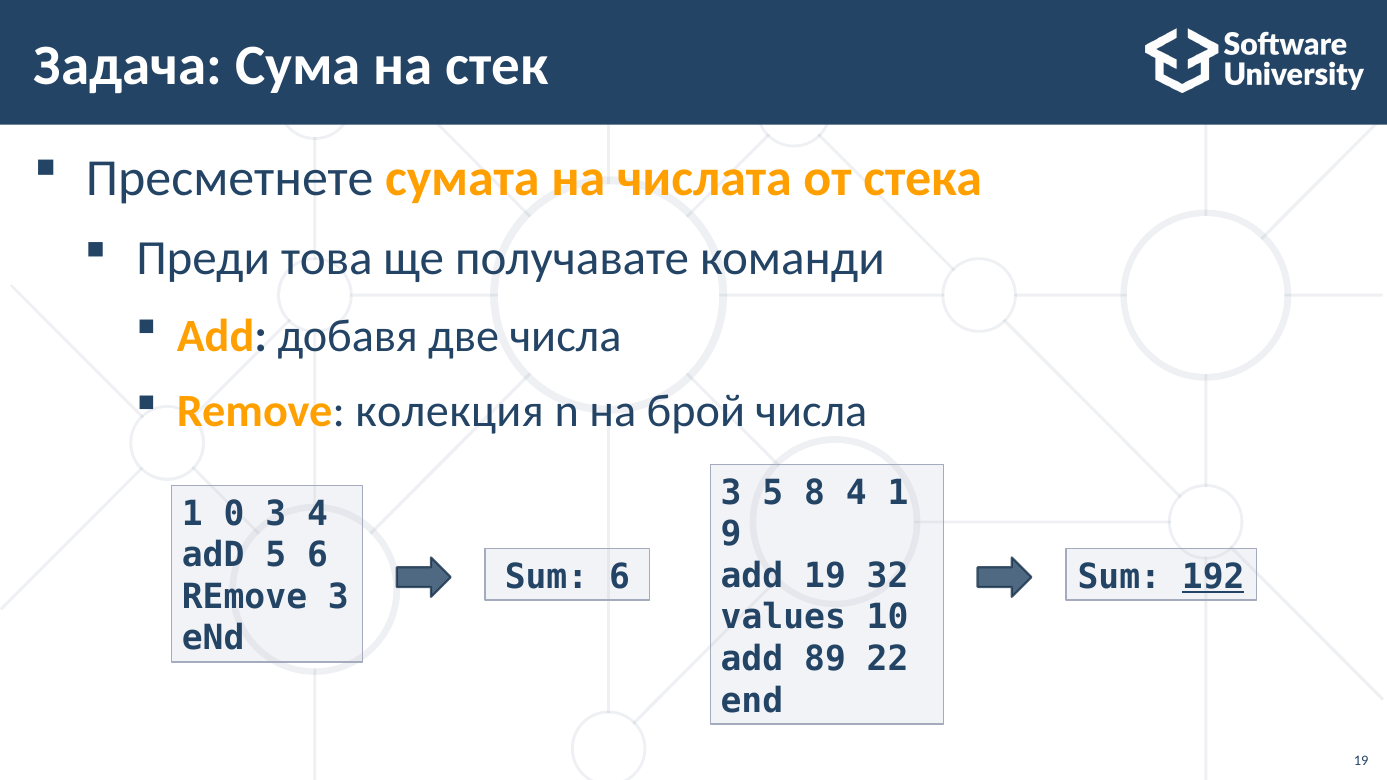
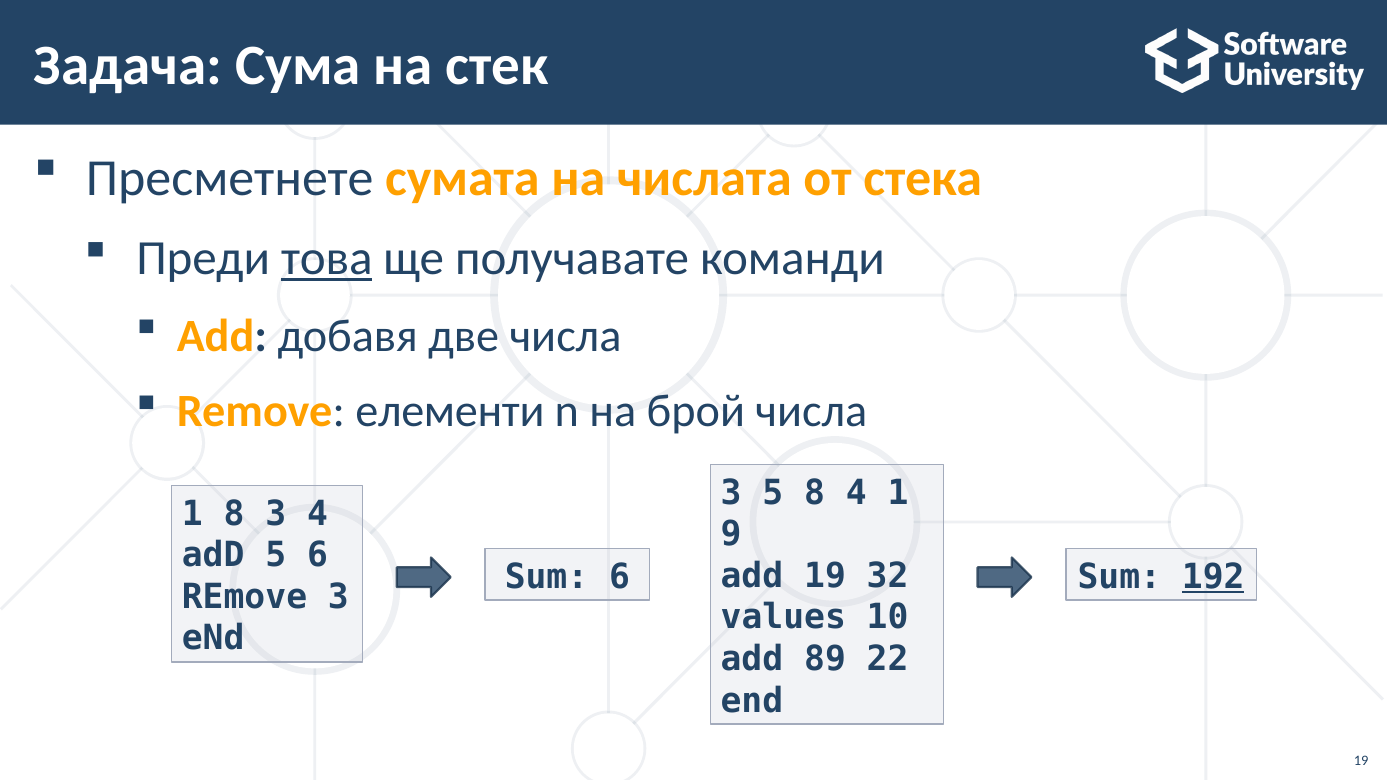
това underline: none -> present (327, 259)
колекция: колекция -> елементи (450, 412)
1 0: 0 -> 8 (234, 514)
